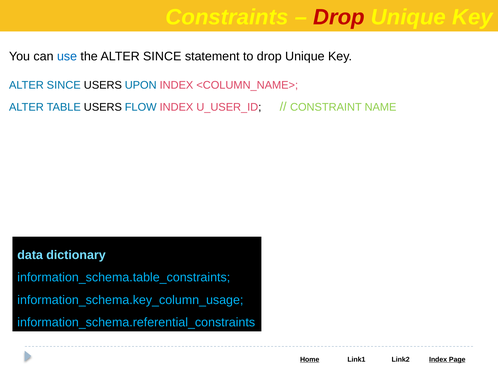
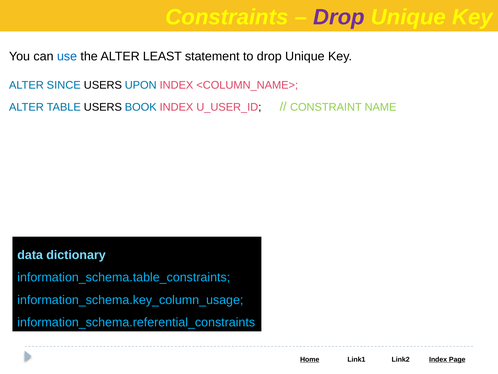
Drop colour: red -> purple (339, 17)
the ALTER SINCE: SINCE -> LEAST (162, 56)
FLOW: FLOW -> BOOK (141, 107)
